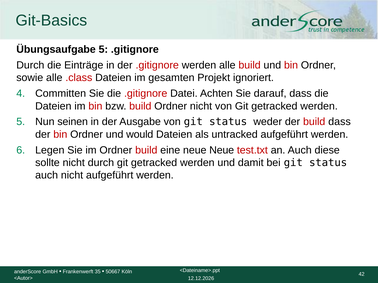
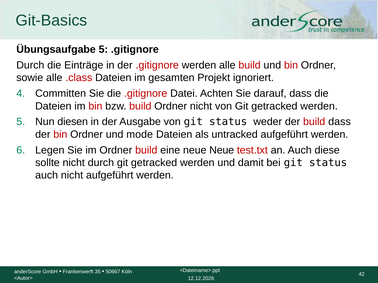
seinen: seinen -> diesen (73, 122)
would: would -> mode (140, 135)
